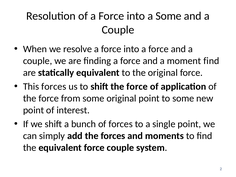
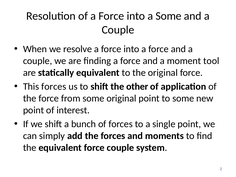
moment find: find -> tool (211, 61)
shift the force: force -> other (137, 87)
